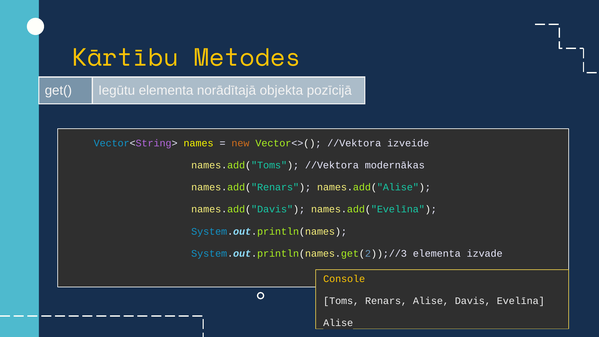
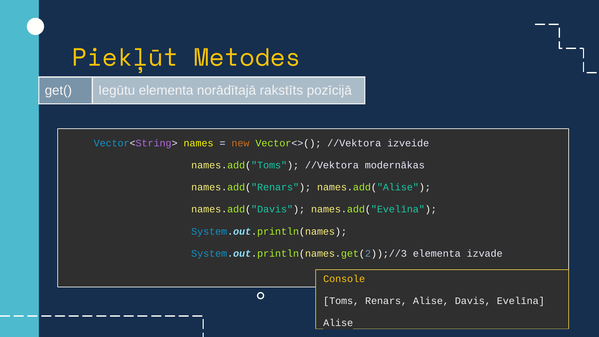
Kārtību: Kārtību -> Piekļūt (125, 58)
objekta: objekta -> rakstīts (281, 91)
